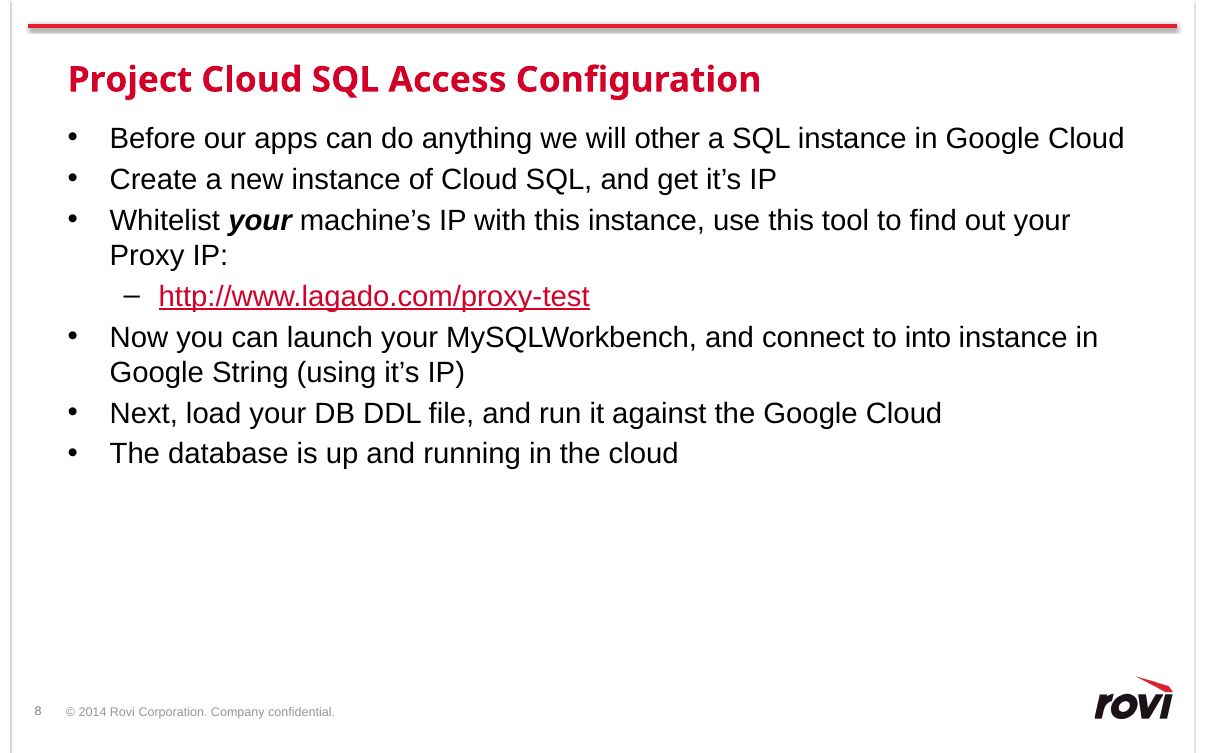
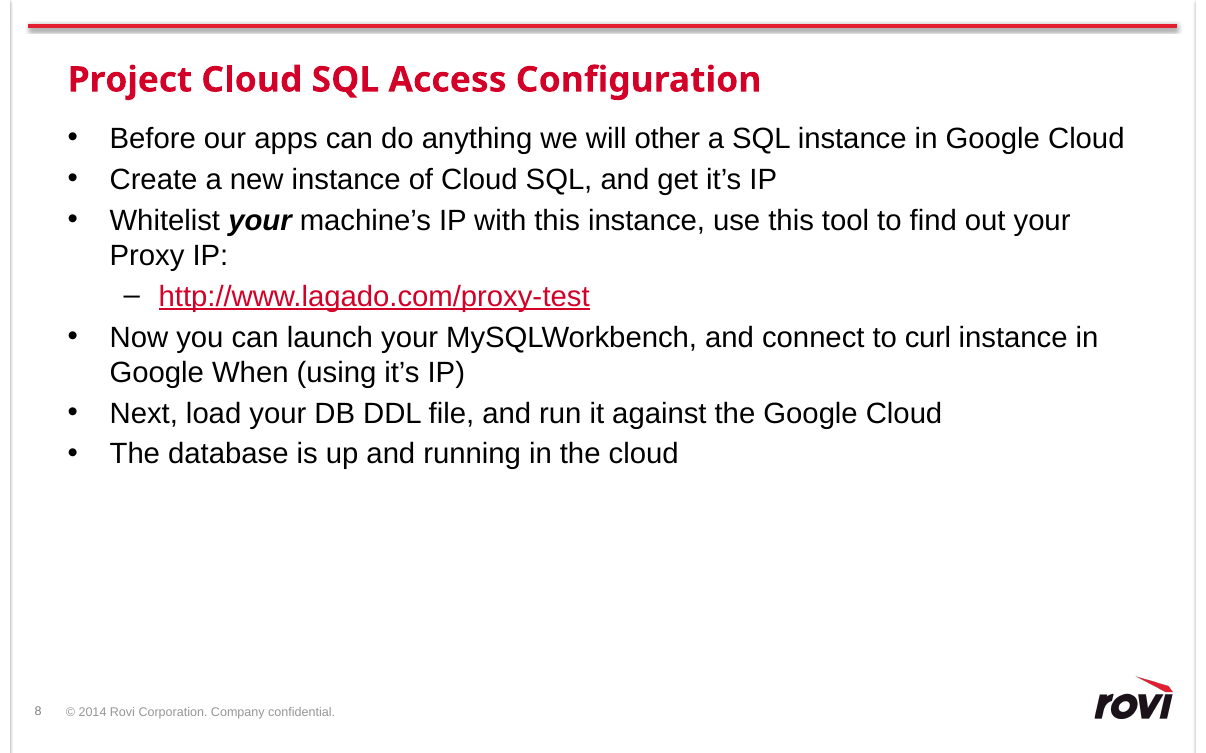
into: into -> curl (928, 338)
String: String -> When (250, 373)
